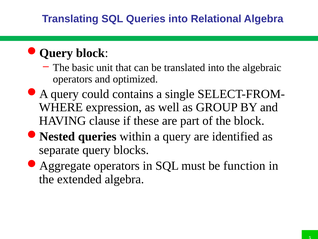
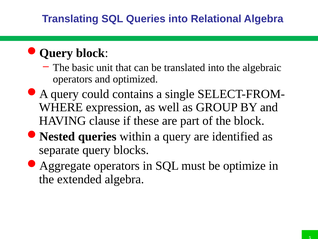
function: function -> optimize (244, 166)
